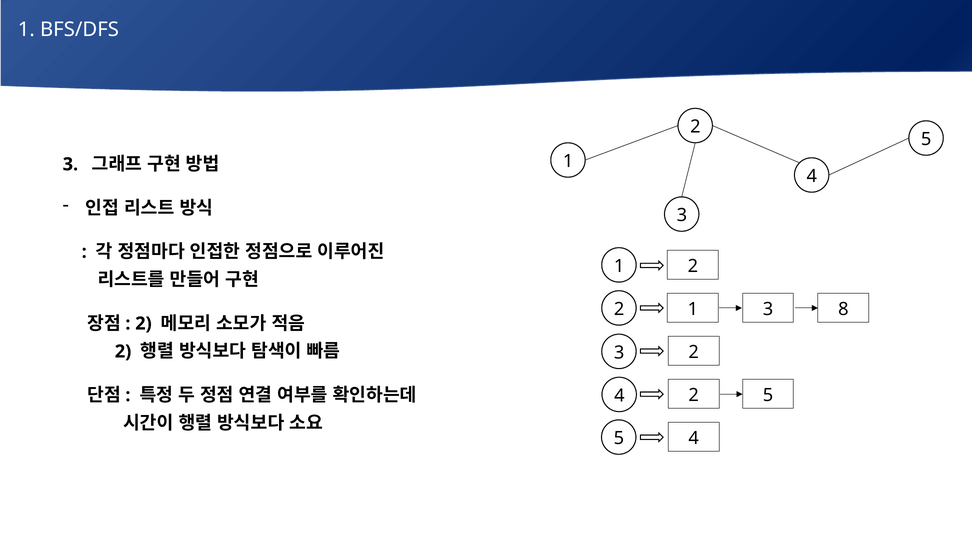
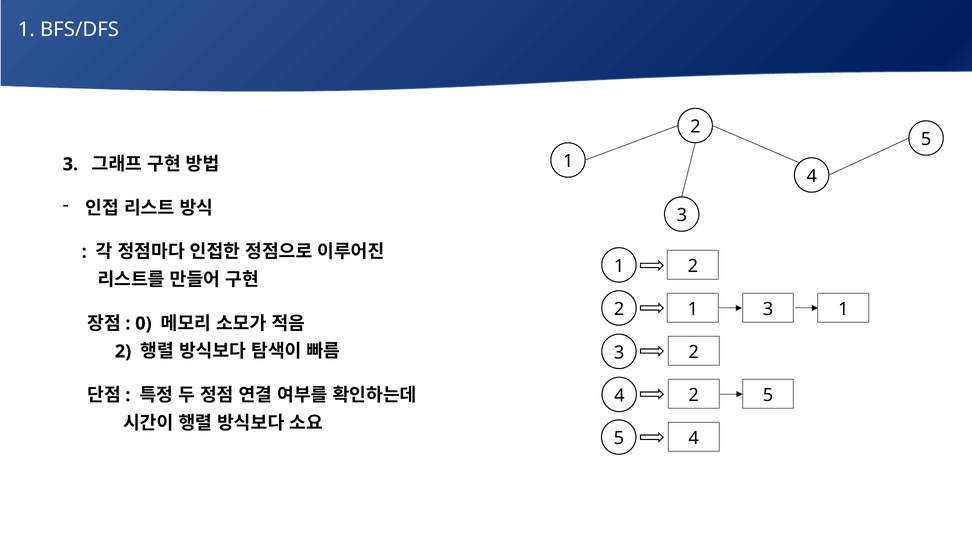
3 8: 8 -> 1 (843, 309)
2: 2 -> 0 (143, 323)
